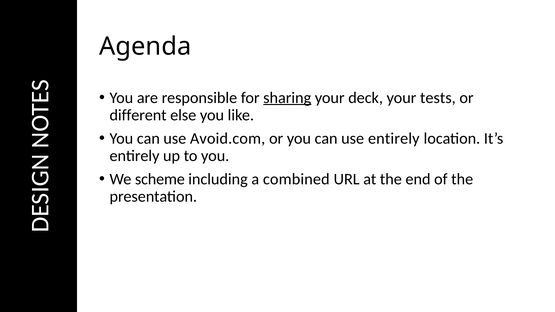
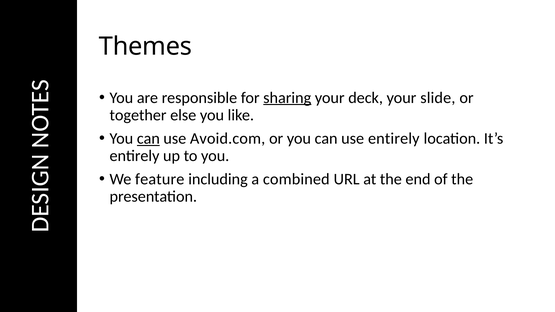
Agenda: Agenda -> Themes (145, 47)
tests: tests -> slide (438, 98)
different: different -> together (138, 115)
can underline: none -> present (148, 138)
scheme: scheme -> feature (160, 179)
